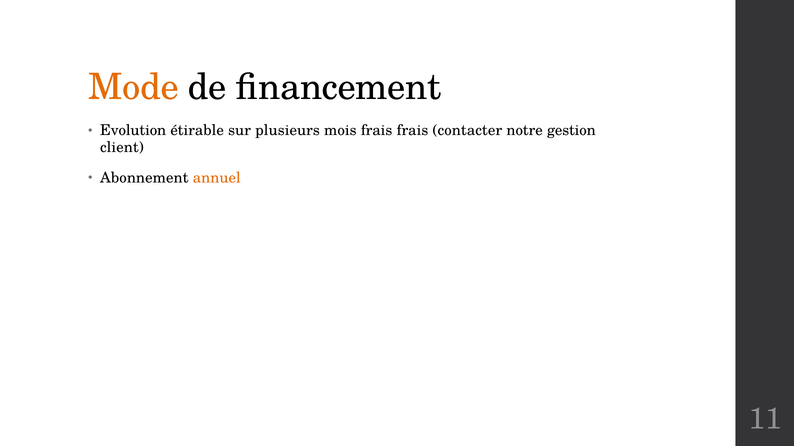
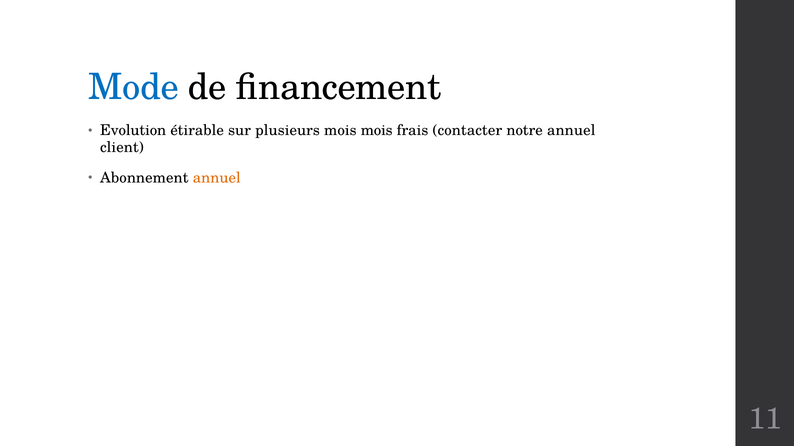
Mode colour: orange -> blue (133, 87)
mois frais: frais -> mois (377, 131)
notre gestion: gestion -> annuel (571, 131)
